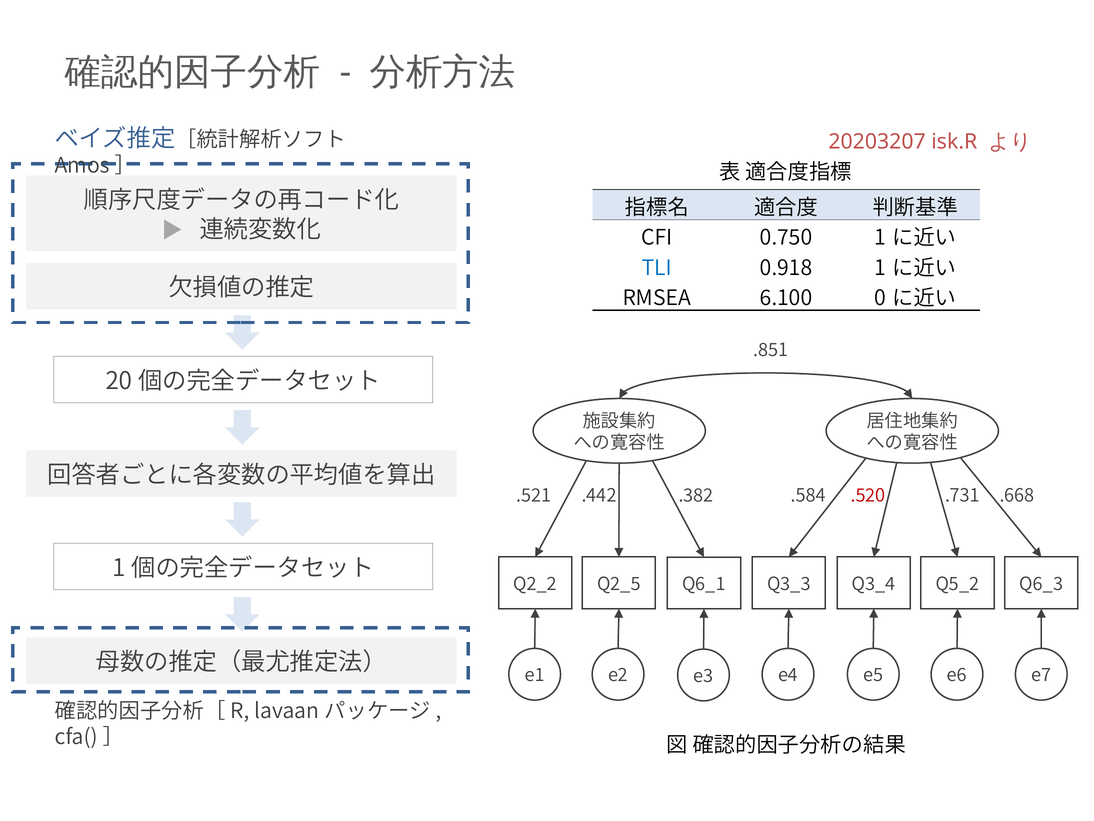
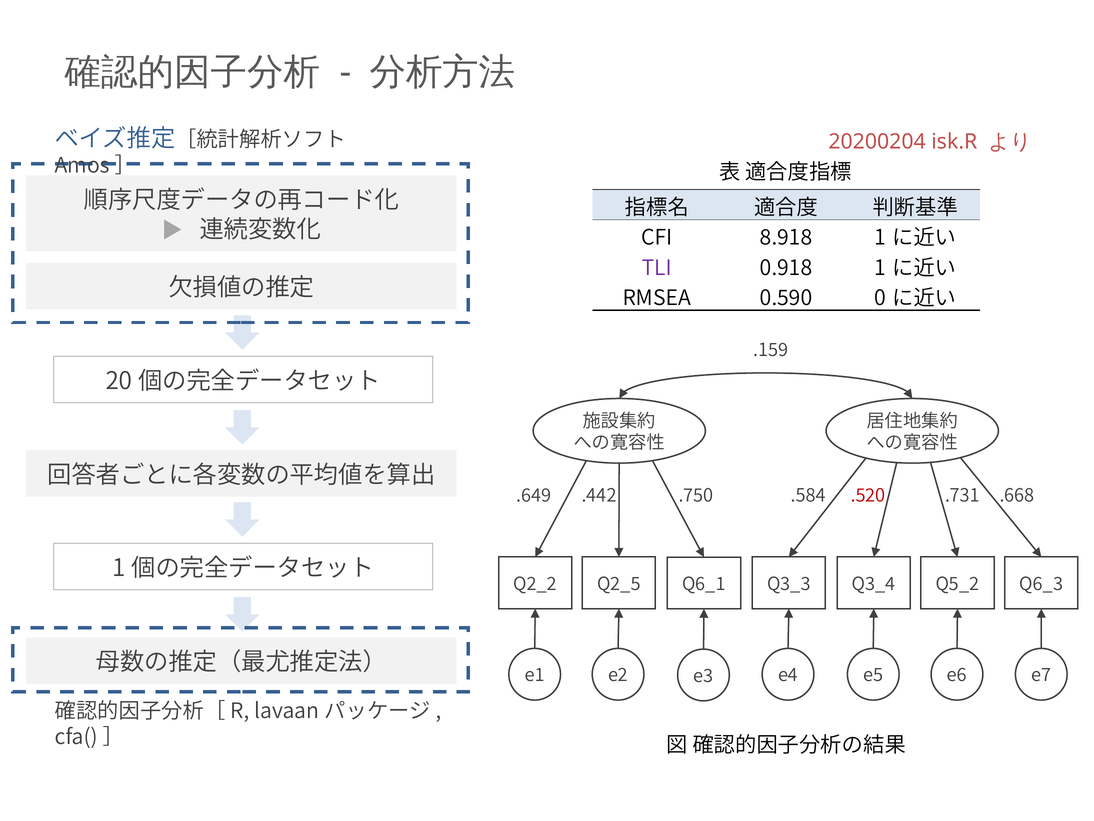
20203207: 20203207 -> 20200204 (877, 141)
0.750: 0.750 -> 8.918 (786, 238)
TLI colour: blue -> purple (657, 268)
6.100: 6.100 -> 0.590 (786, 298)
.851: .851 -> .159 (771, 350)
.521: .521 -> .649 (534, 495)
.382: .382 -> .750 (696, 495)
